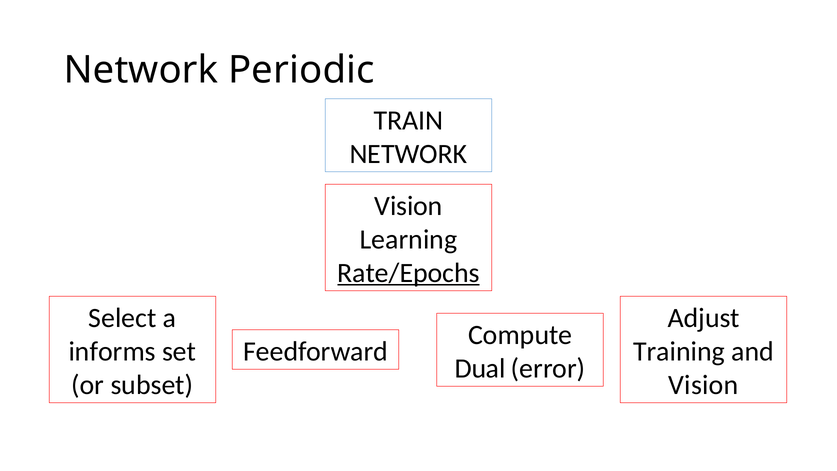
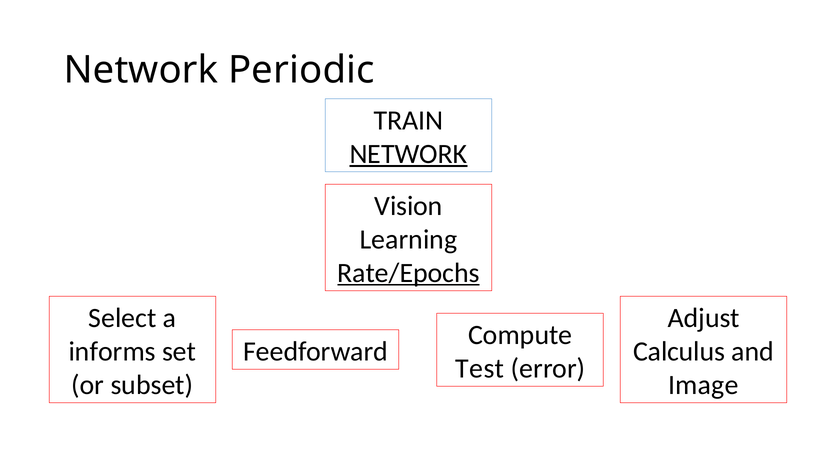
NETWORK underline: none -> present (408, 154)
Training: Training -> Calculus (679, 351)
Dual: Dual -> Test (480, 368)
Vision: Vision -> Image (703, 385)
